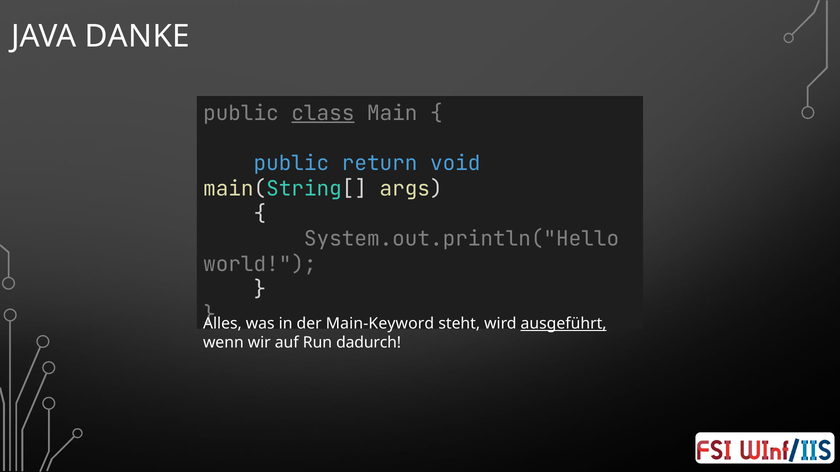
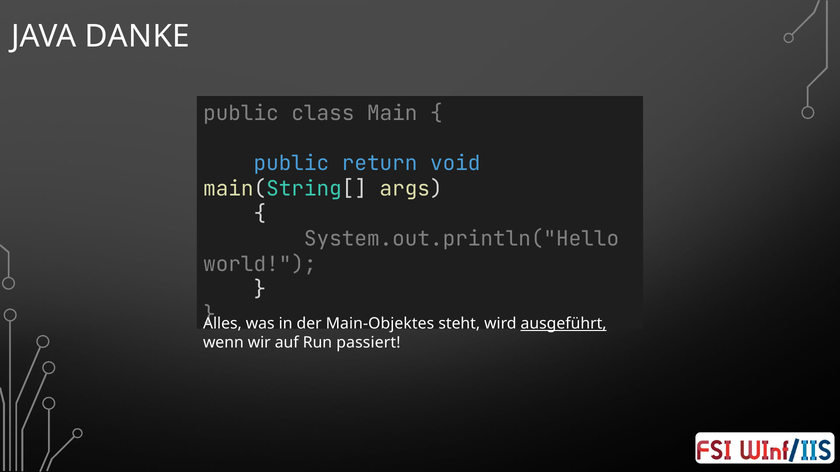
class underline: present -> none (323, 113)
Main-Keyword: Main-Keyword -> Main-Objektes (380, 324)
dadurch: dadurch -> passiert (368, 343)
